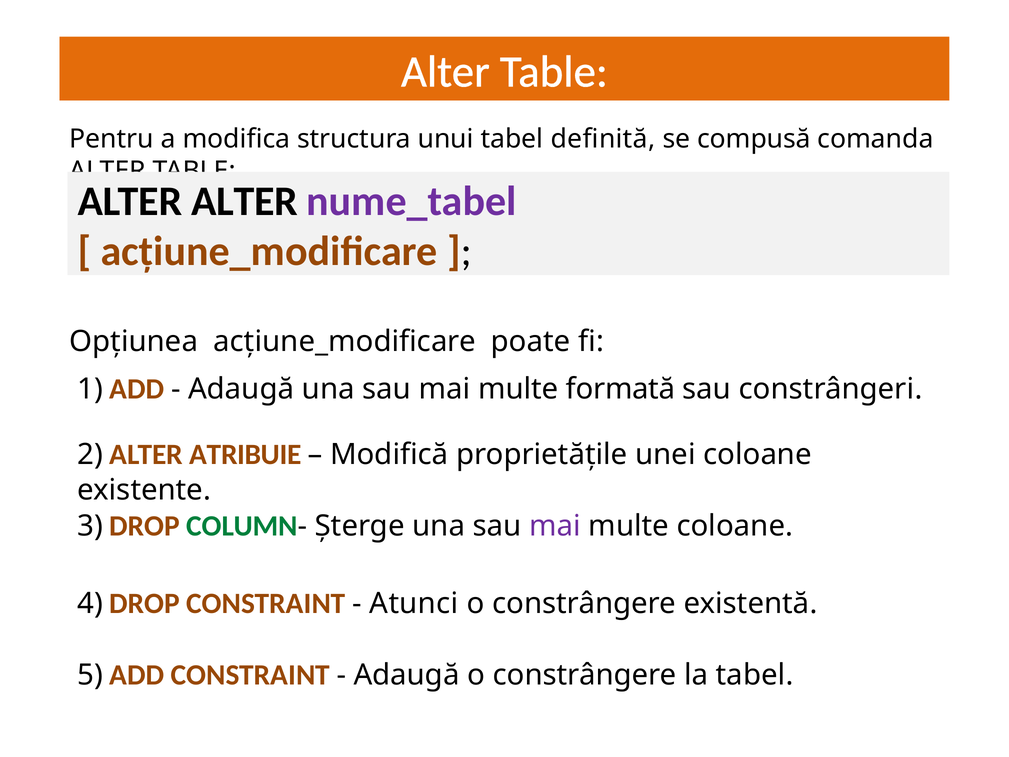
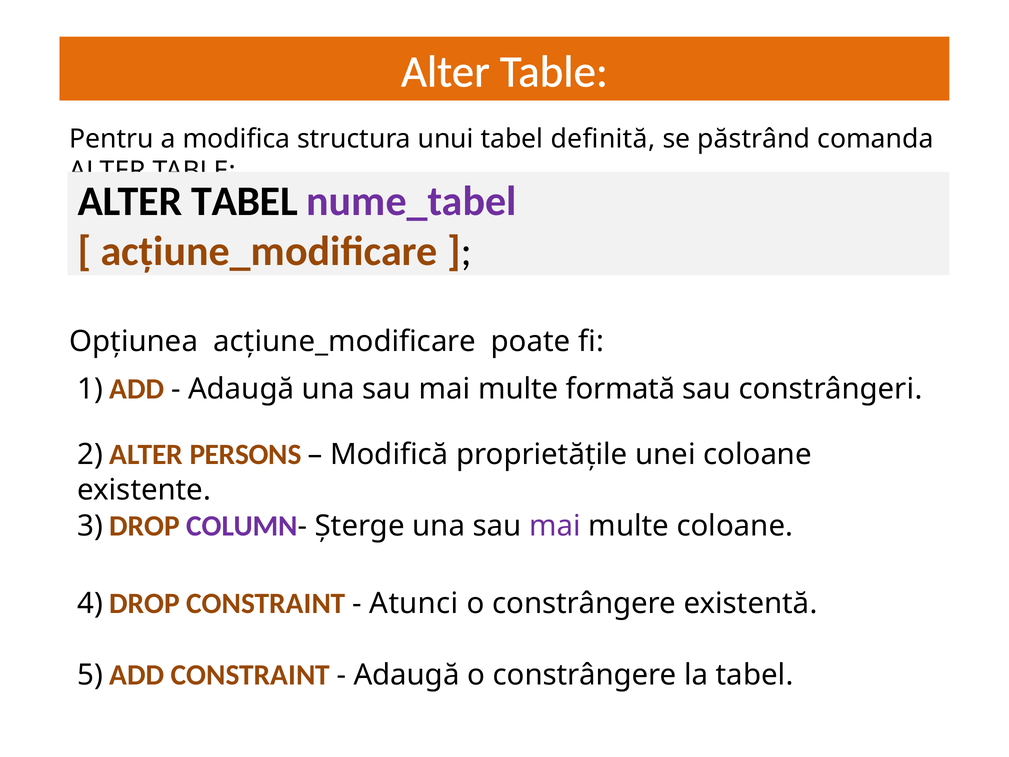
compusă: compusă -> păstrând (754, 139)
ALTER ALTER: ALTER -> TABEL (245, 201)
ATRIBUIE: ATRIBUIE -> PERSONS (245, 454)
COLUMN colour: green -> purple (242, 526)
